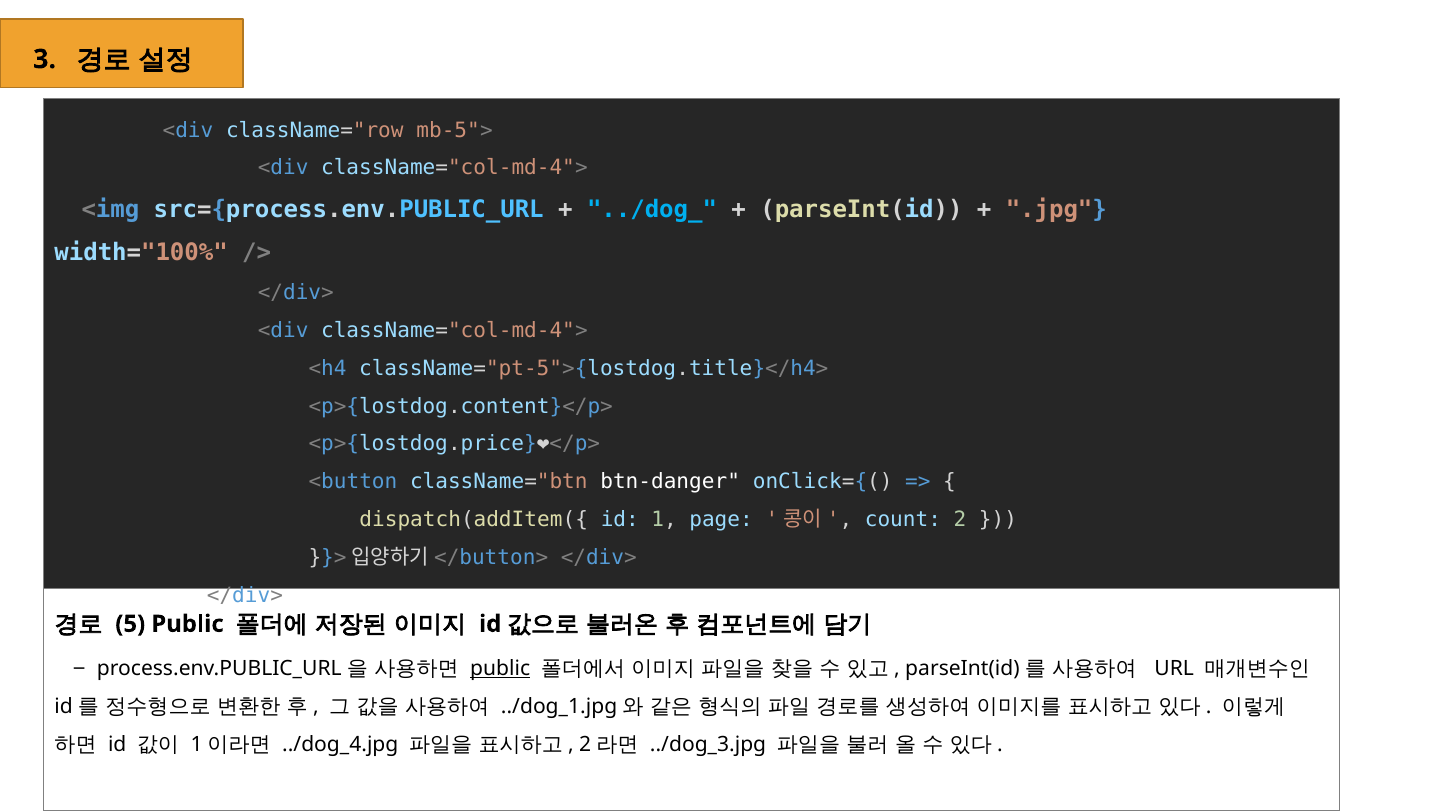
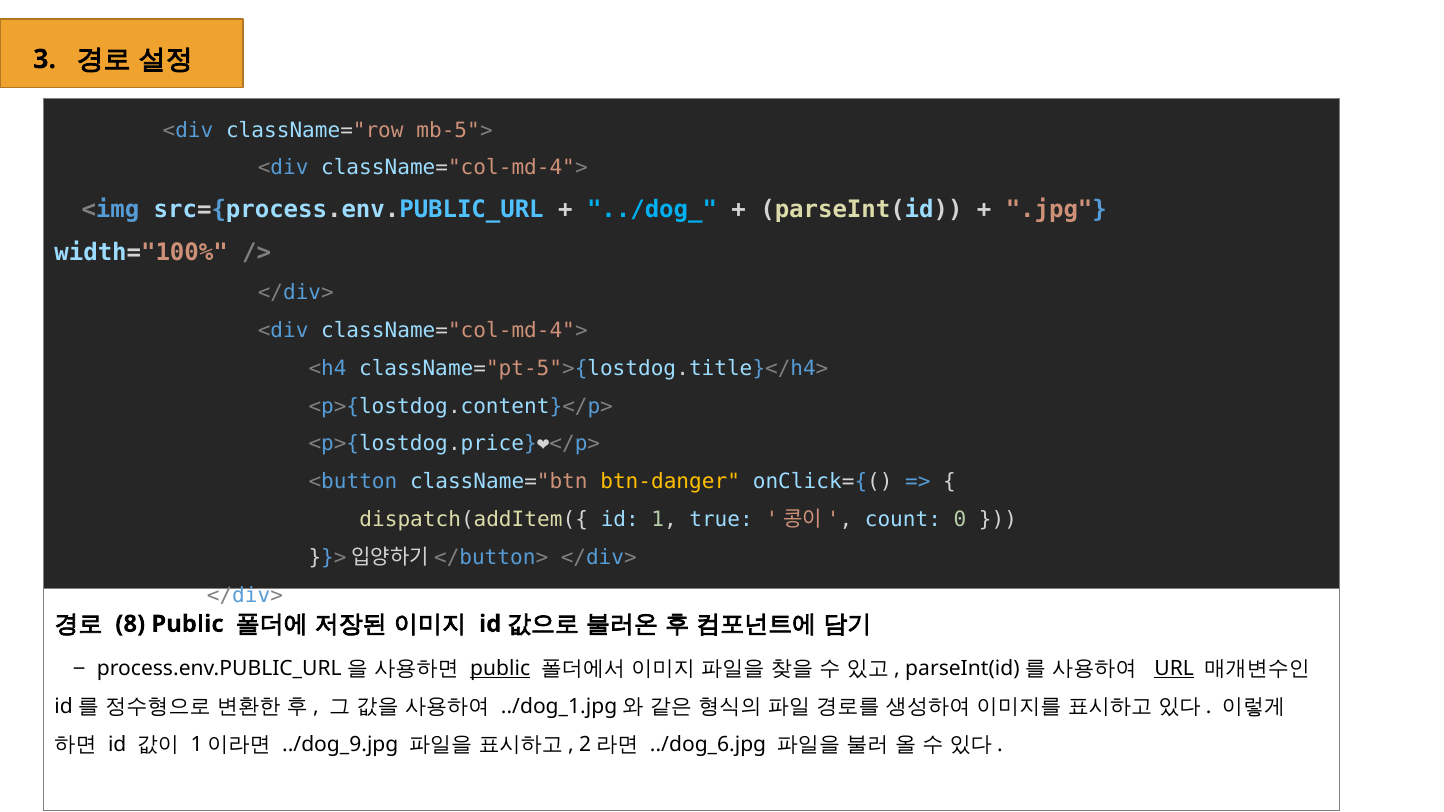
btn-danger colour: white -> yellow (670, 482)
page: page -> true (721, 520)
2: 2 -> 0 (960, 520)
5: 5 -> 8 (130, 624)
URL underline: none -> present (1174, 668)
../dog_4.jpg: ../dog_4.jpg -> ../dog_9.jpg (340, 745)
../dog_3.jpg: ../dog_3.jpg -> ../dog_6.jpg (708, 745)
